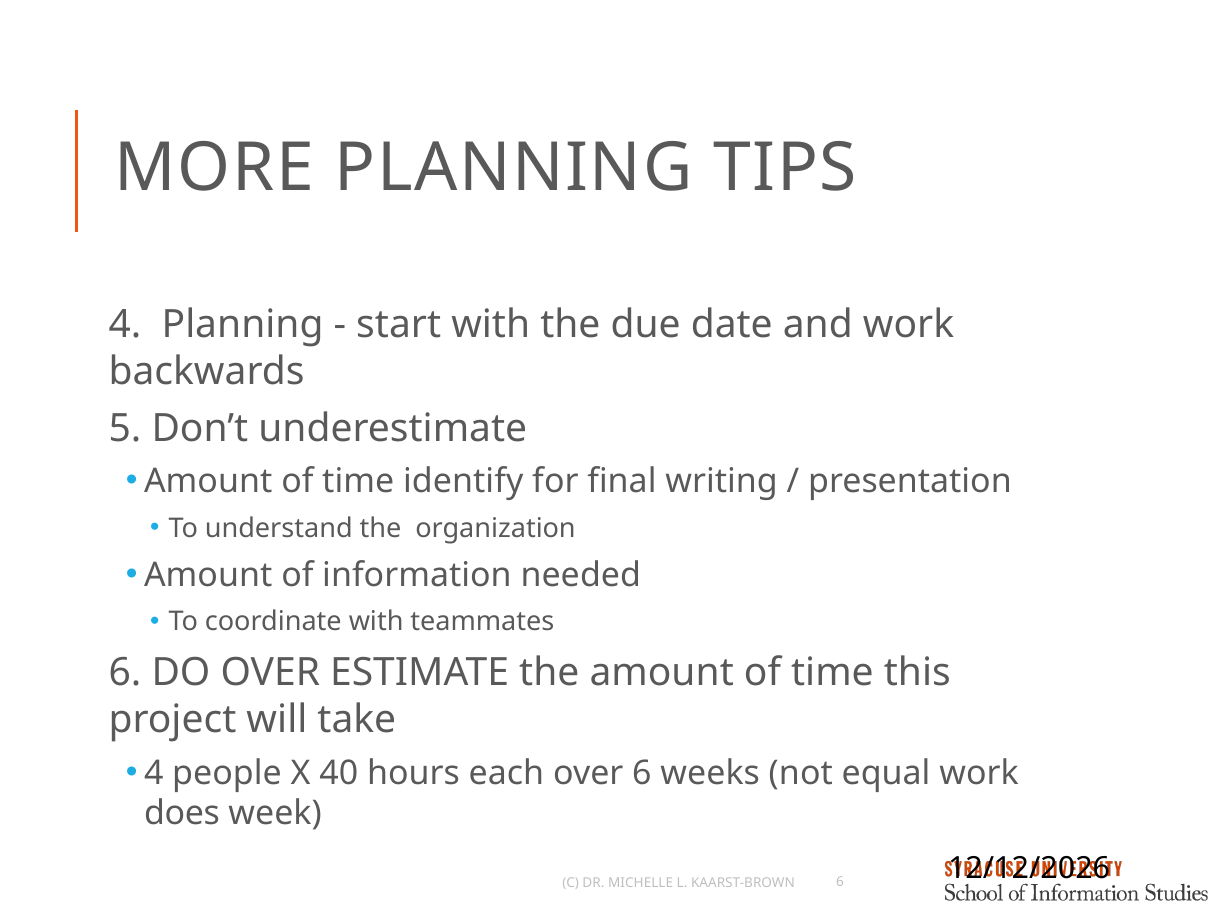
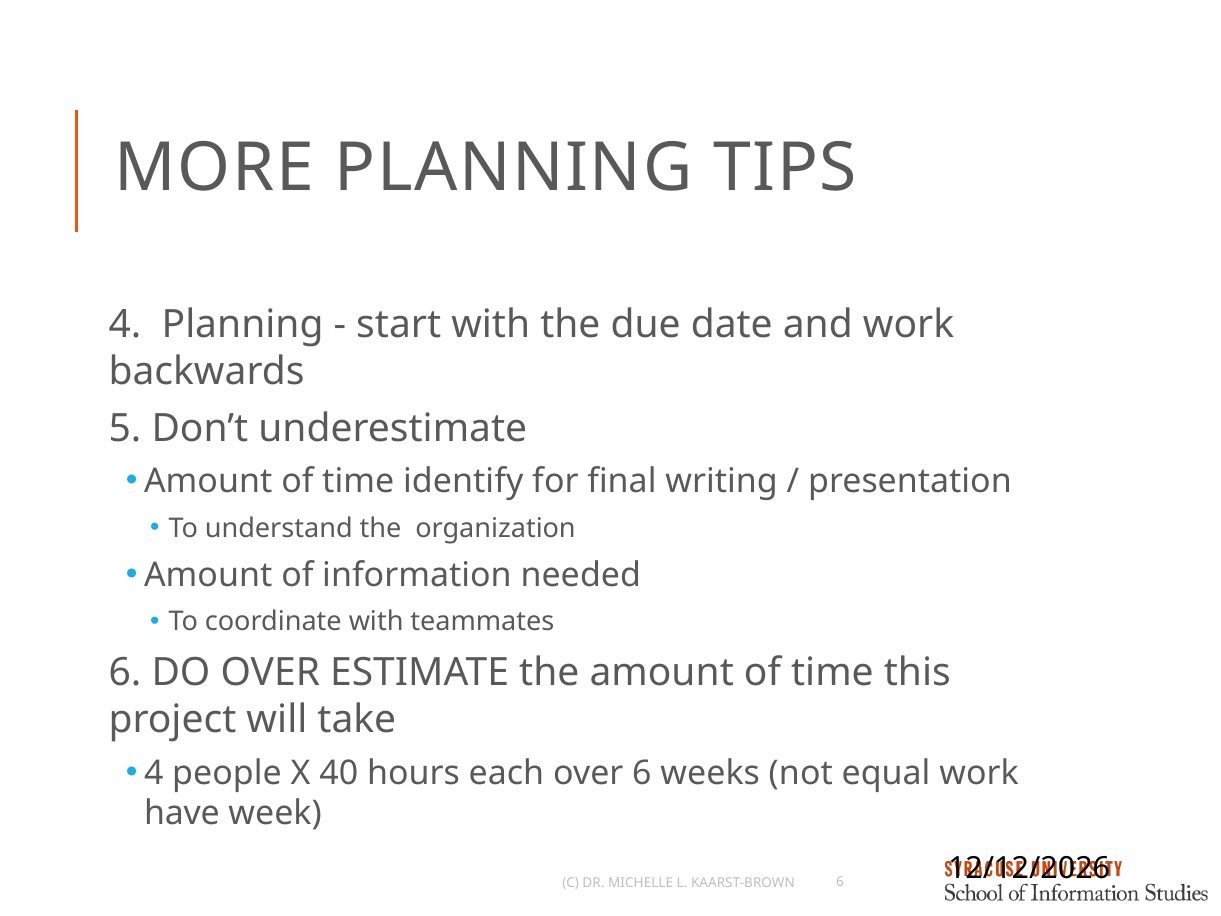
does: does -> have (182, 813)
